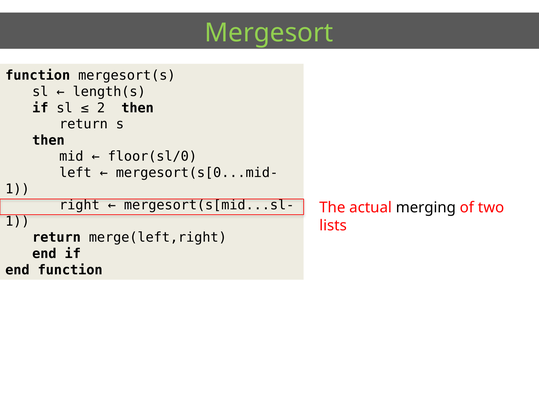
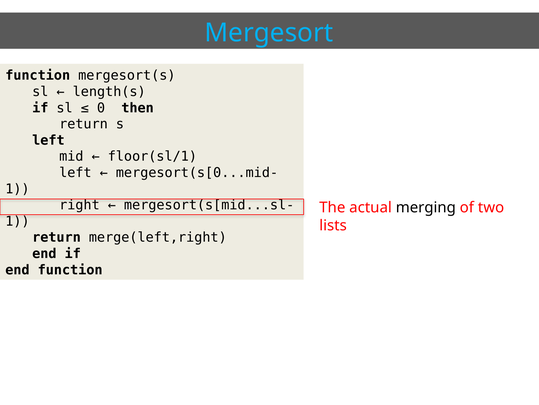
Mergesort colour: light green -> light blue (269, 33)
2: 2 -> 0 (101, 108)
then: then -> left (48, 140)
floor(sl/0: floor(sl/0 -> floor(sl/1 (152, 156)
